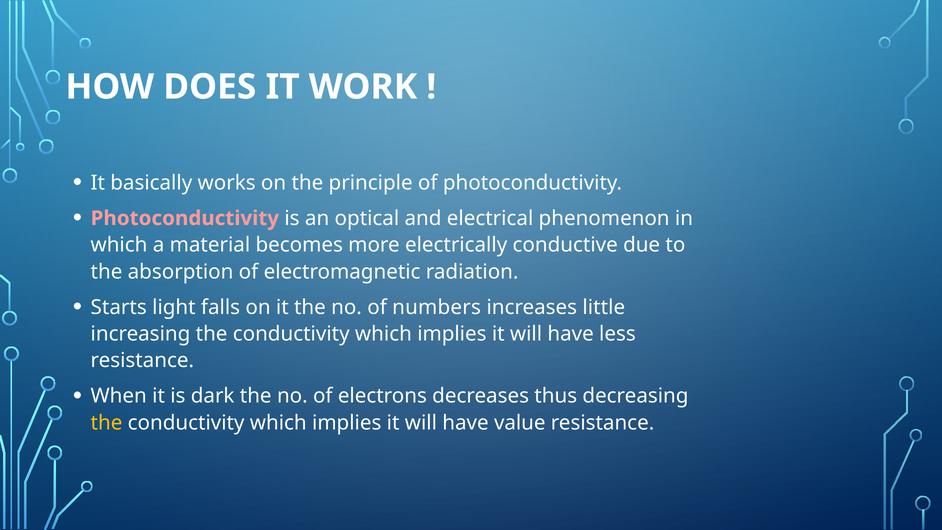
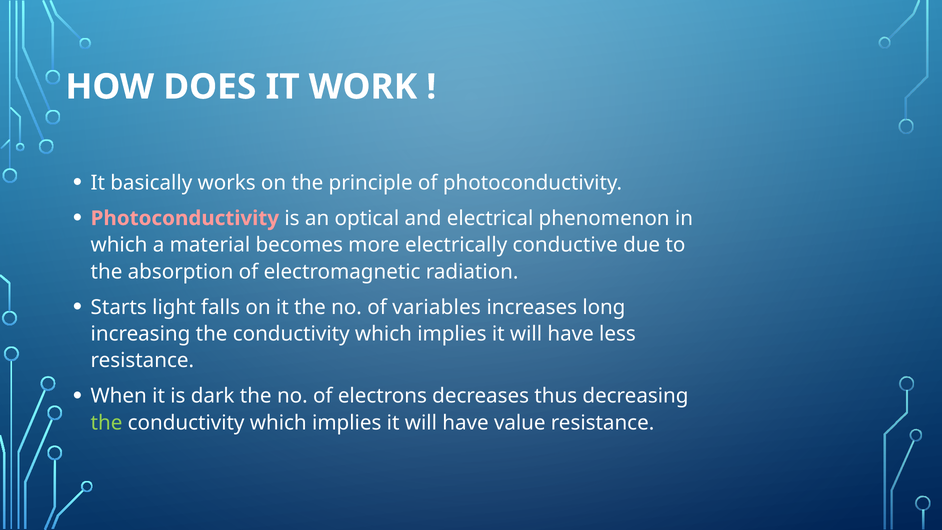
numbers: numbers -> variables (437, 307)
little: little -> long (604, 307)
the colour: yellow -> light green (107, 423)
